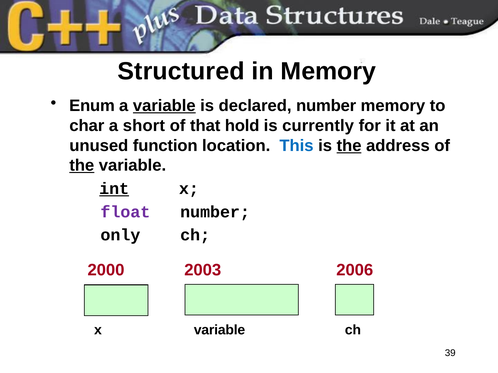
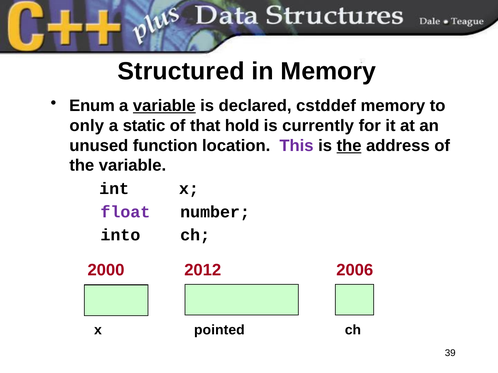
declared number: number -> cstddef (326, 106)
char: char -> only (87, 126)
short: short -> static (144, 126)
This colour: blue -> purple (297, 146)
the underline: present -> none (82, 166)
int underline: present -> none (114, 189)
only: only -> into (120, 235)
2003: 2003 -> 2012 (203, 270)
x variable: variable -> pointed (219, 330)
